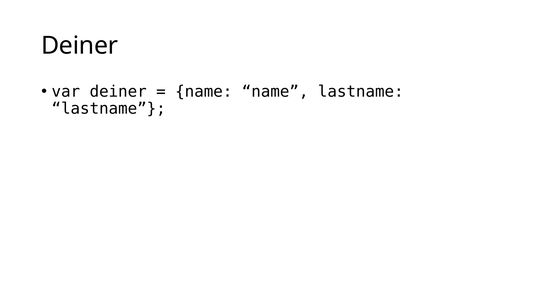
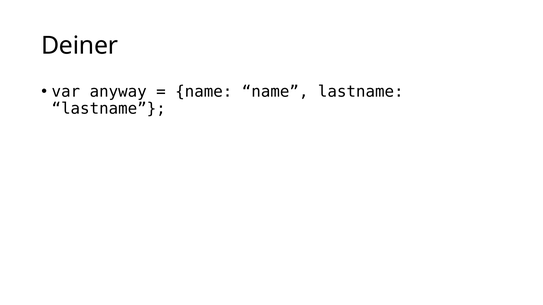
var deiner: deiner -> anyway (118, 92)
